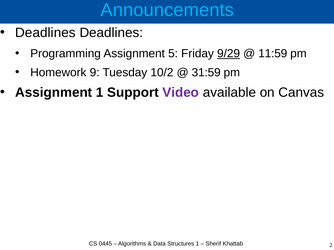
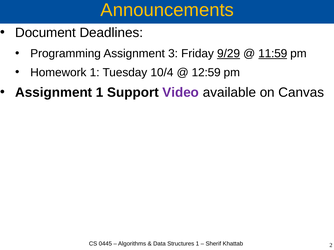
Announcements colour: light blue -> yellow (167, 10)
Deadlines: Deadlines -> Document (45, 33)
5: 5 -> 3 (173, 54)
11:59 underline: none -> present (273, 54)
Homework 9: 9 -> 1 (95, 73)
10/2: 10/2 -> 10/4 (162, 73)
31:59: 31:59 -> 12:59 (206, 73)
